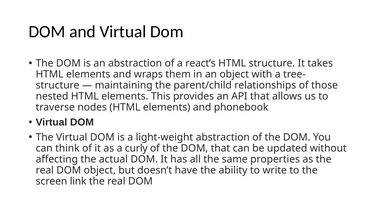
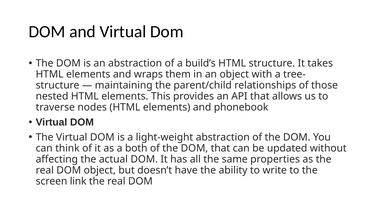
react’s: react’s -> build’s (201, 63)
curly: curly -> both (136, 148)
